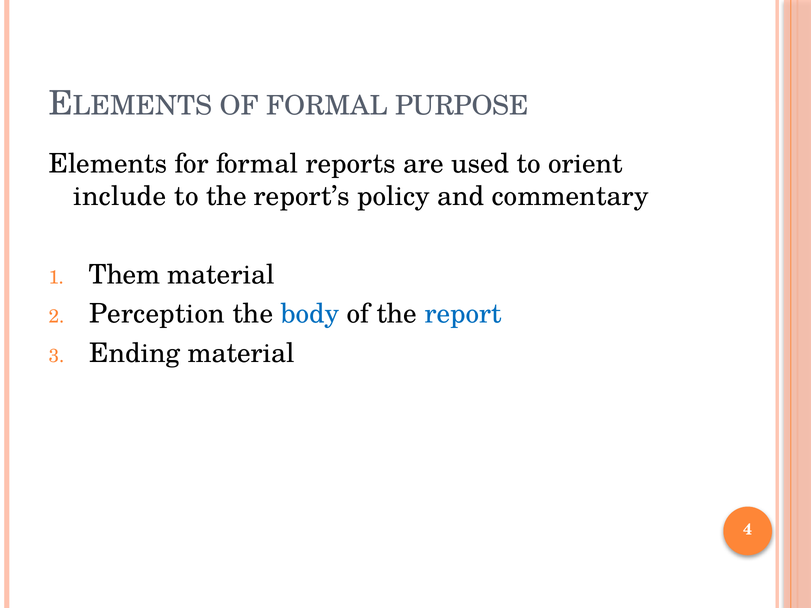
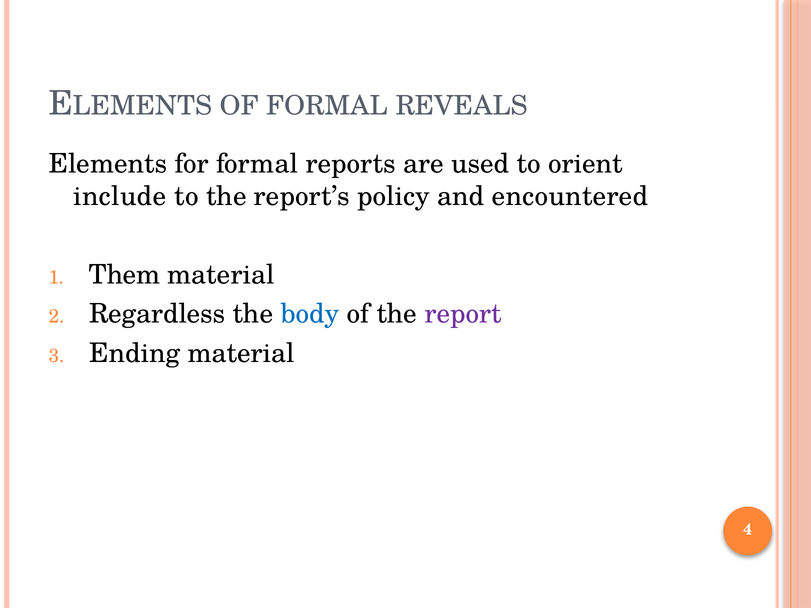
PURPOSE: PURPOSE -> REVEALS (462, 106)
commentary: commentary -> encountered (570, 196)
Perception: Perception -> Regardless (157, 314)
report colour: blue -> purple (463, 314)
